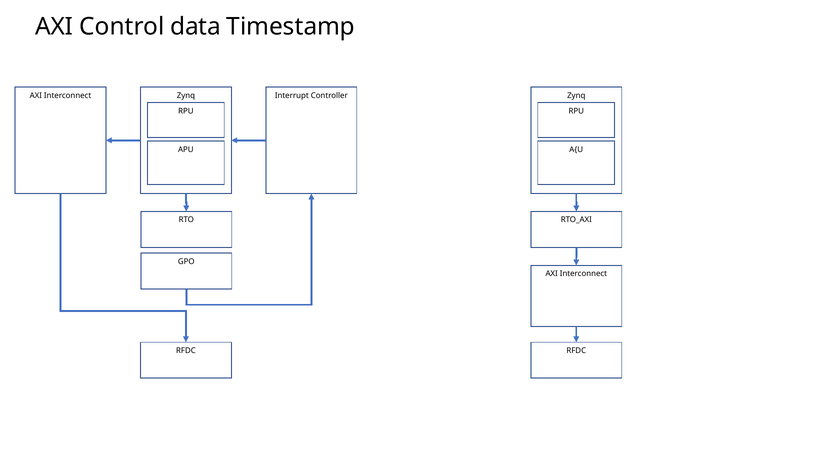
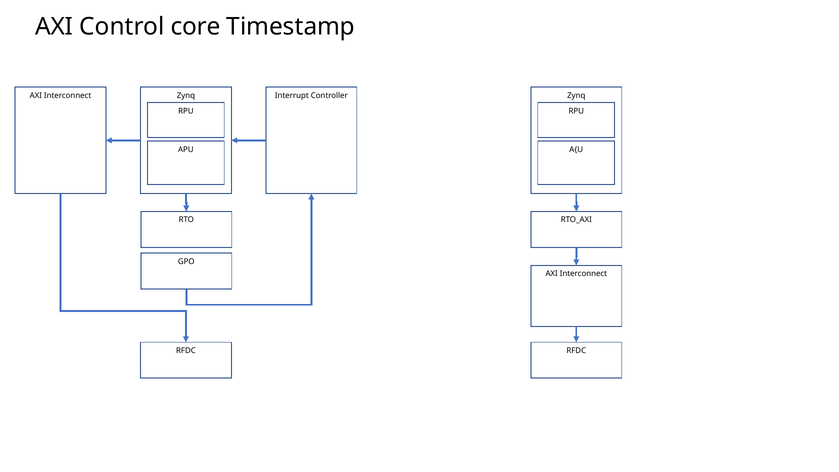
data: data -> core (196, 26)
